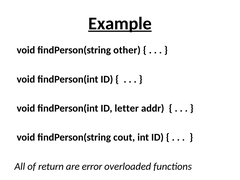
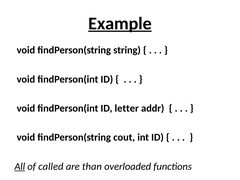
other: other -> string (127, 50)
All underline: none -> present (20, 166)
return: return -> called (51, 166)
error: error -> than (92, 166)
